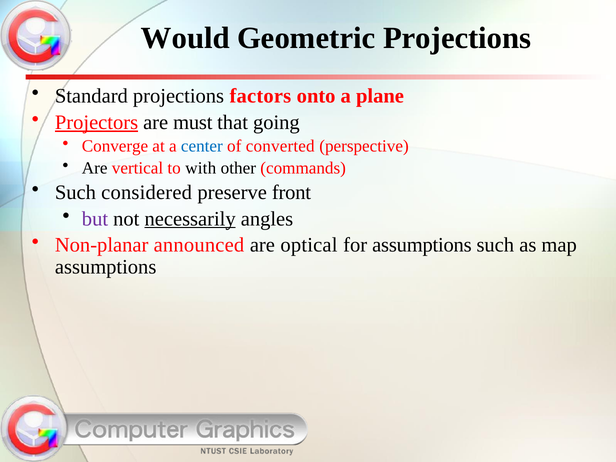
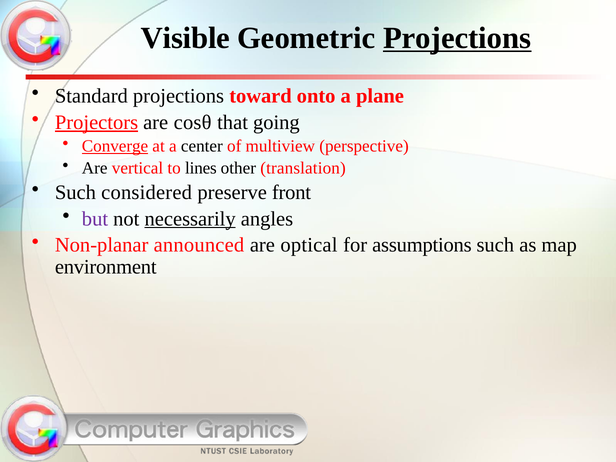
Would: Would -> Visible (186, 38)
Projections underline: none -> present (457, 38)
factors: factors -> toward (261, 96)
must: must -> cosθ (193, 122)
Converge underline: none -> present (115, 146)
center colour: blue -> black (202, 146)
converted: converted -> multiview (280, 146)
with: with -> lines (201, 168)
commands: commands -> translation (303, 168)
assumptions: assumptions -> environment (106, 267)
